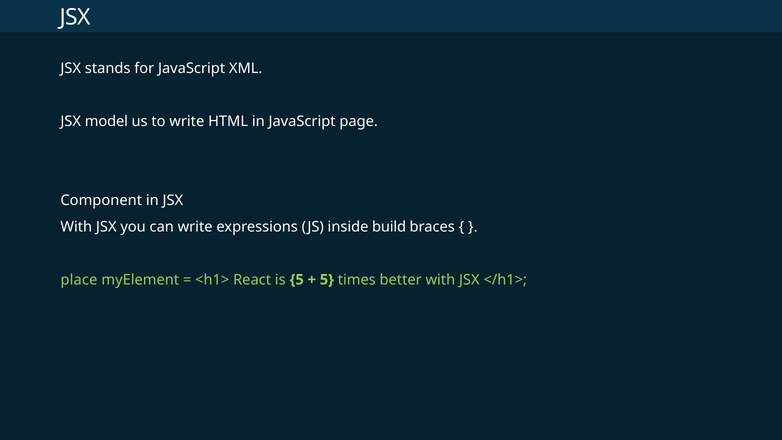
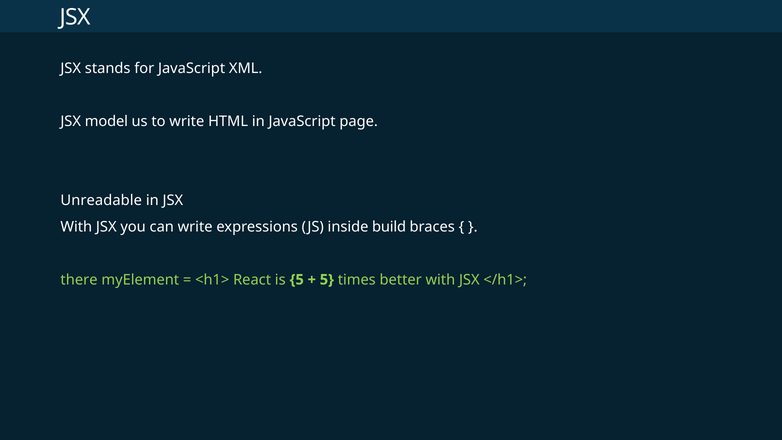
Component: Component -> Unreadable (101, 200)
place: place -> there (79, 280)
